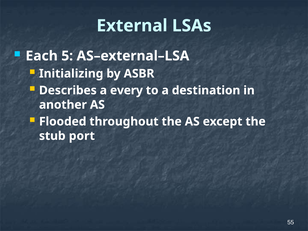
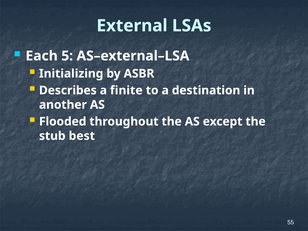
every: every -> finite (126, 90)
port: port -> best (82, 136)
